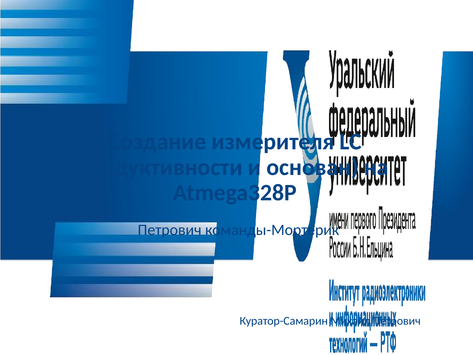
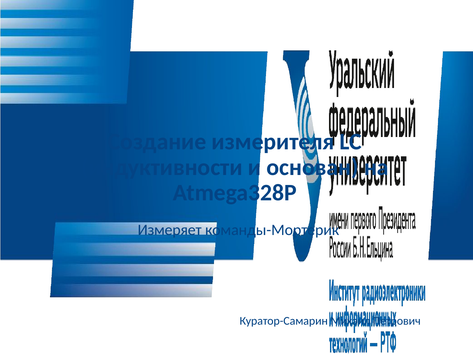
Петрович: Петрович -> Измеряет (170, 230)
